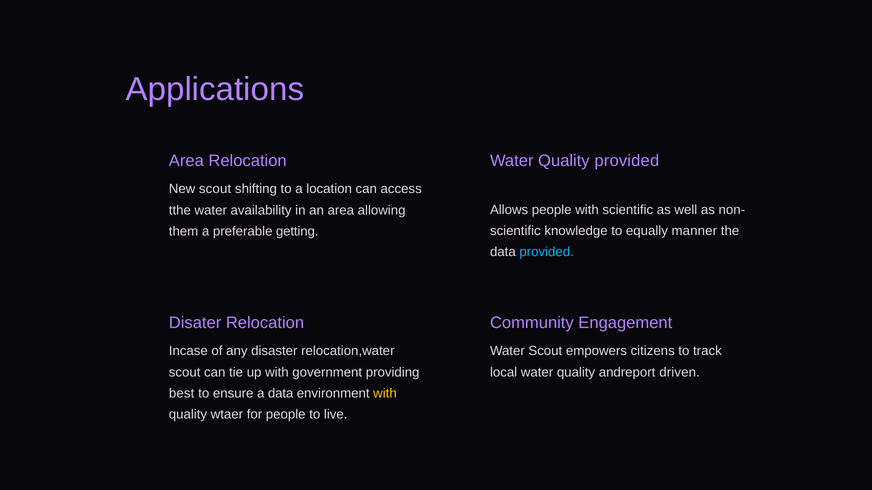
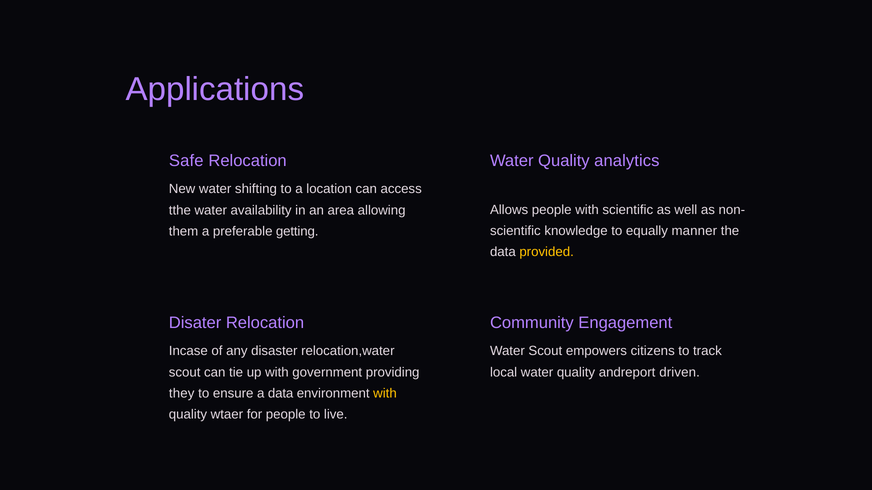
Area: Area -> Safe (186, 161)
Quality provided: provided -> analytics (627, 161)
New scout: scout -> water (215, 189)
provided colour: light blue -> yellow (547, 252)
best: best -> they (182, 394)
